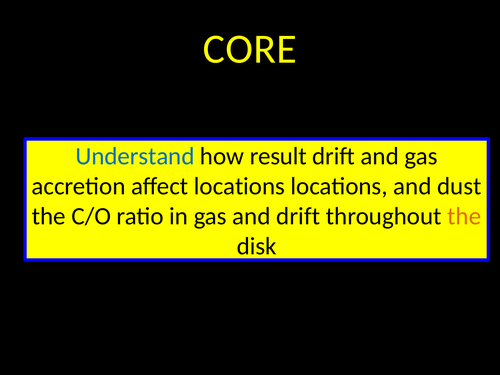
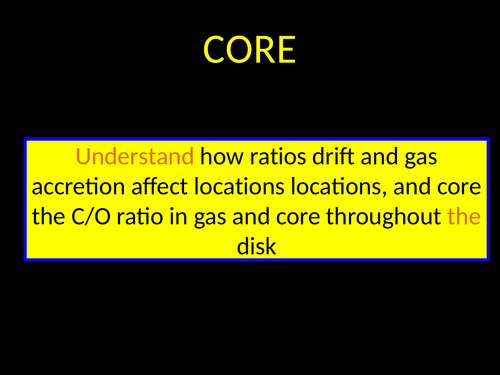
Understand colour: blue -> orange (135, 156)
result: result -> ratios (278, 156)
locations and dust: dust -> core (459, 186)
gas and drift: drift -> core (298, 216)
